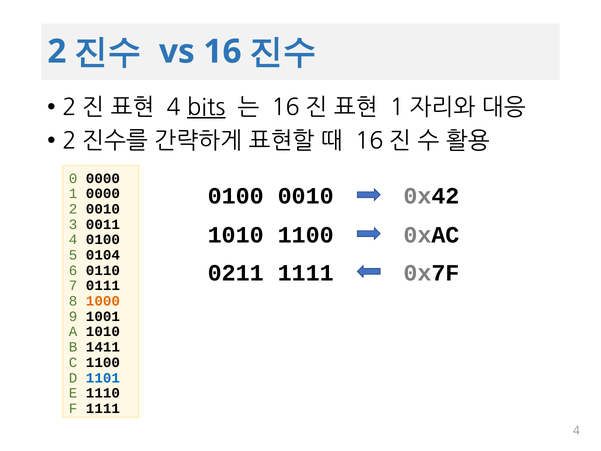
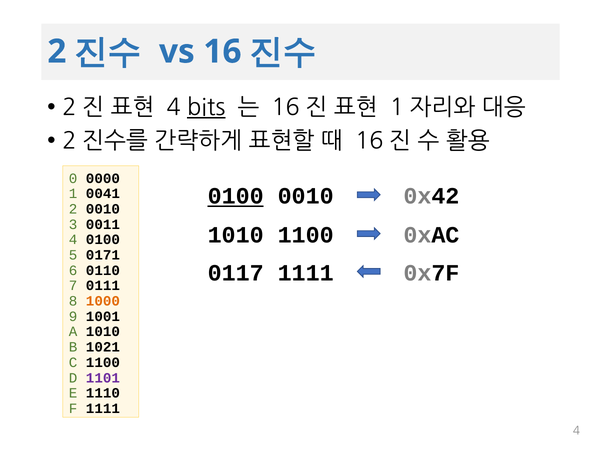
0100 underline: none -> present (236, 196)
1 0000: 0000 -> 0041 (103, 194)
0104: 0104 -> 0171 (103, 255)
0211: 0211 -> 0117 (236, 273)
1411: 1411 -> 1021 (103, 347)
1101 colour: blue -> purple (103, 378)
